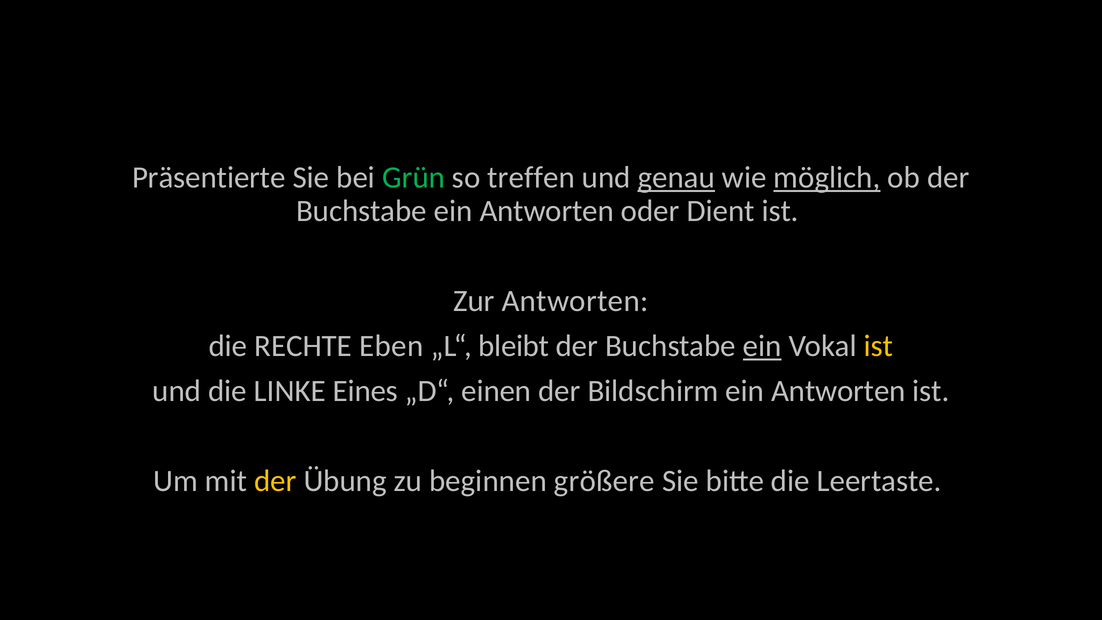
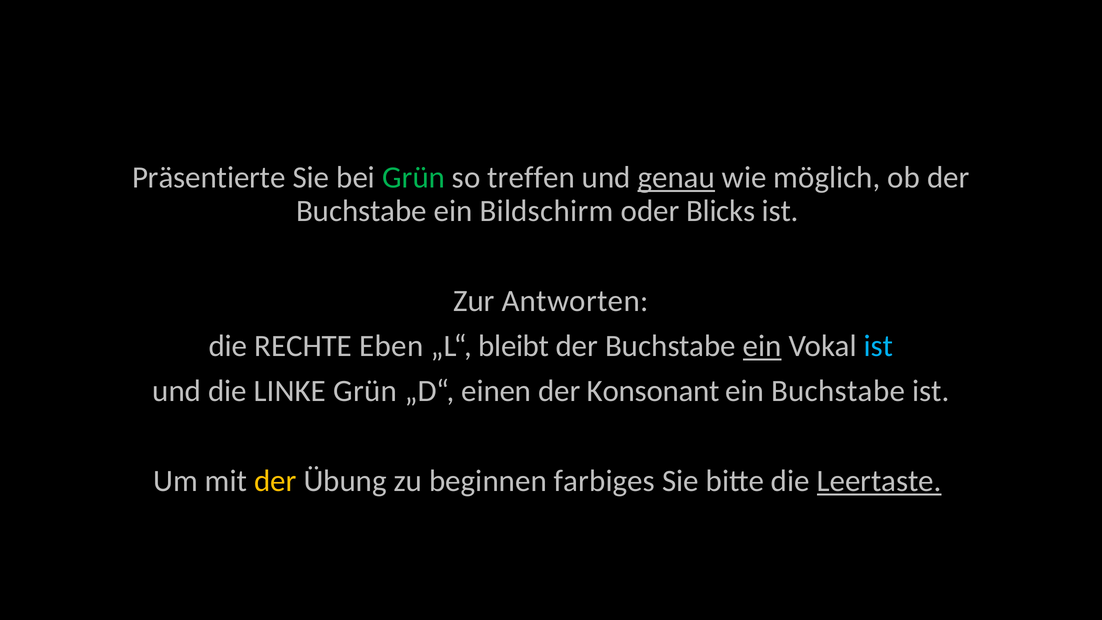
möglich underline: present -> none (827, 178)
Buchstabe ein Antworten: Antworten -> Bildschirm (546, 211)
Dient: Dient -> Blicks (721, 211)
ist colour: yellow -> light blue (878, 346)
LINKE Eines: Eines -> Grün (365, 391)
Bildschirm: Bildschirm -> Konsonant (653, 391)
Antworten: Antworten -> Buchstabe (838, 391)
größere: größere -> farbiges (604, 481)
Leertaste underline: none -> present (879, 481)
